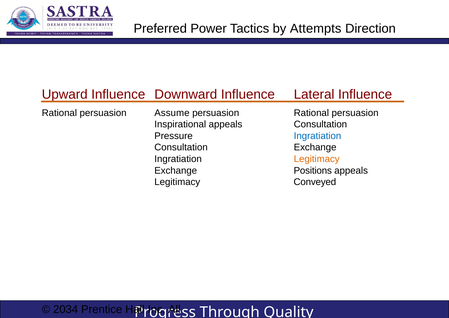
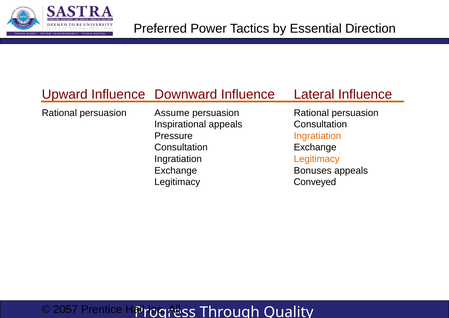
Attempts: Attempts -> Essential (316, 28)
Ingratiation colour: blue -> orange (318, 136)
Positions: Positions -> Bonuses (313, 170)
2034: 2034 -> 2057 (66, 309)
